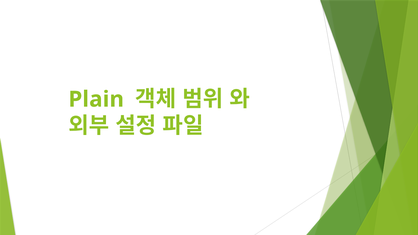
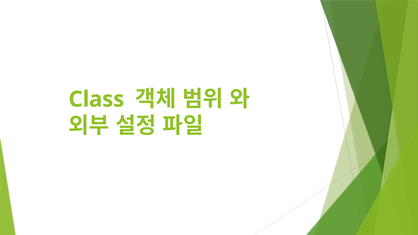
Plain: Plain -> Class (96, 99)
